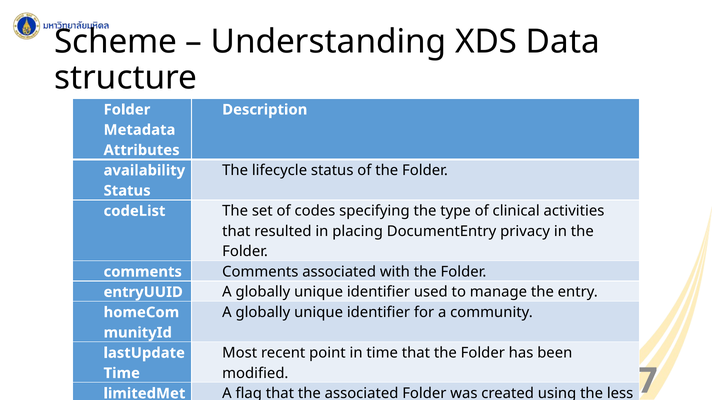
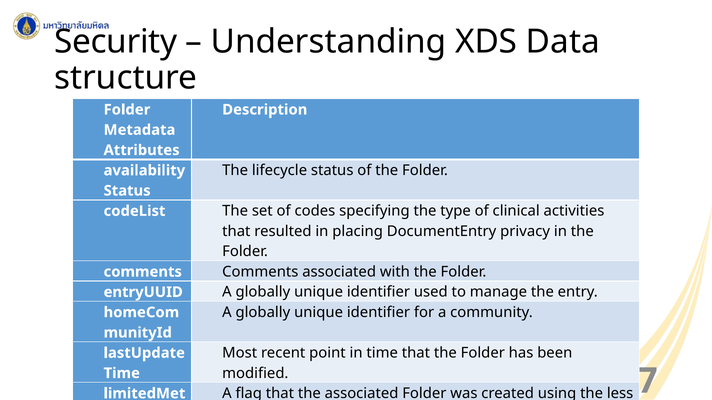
Scheme: Scheme -> Security (116, 42)
